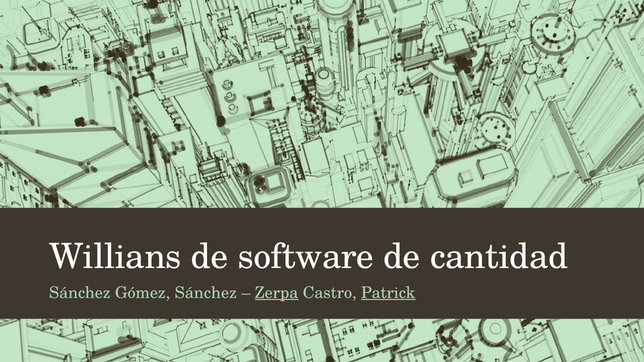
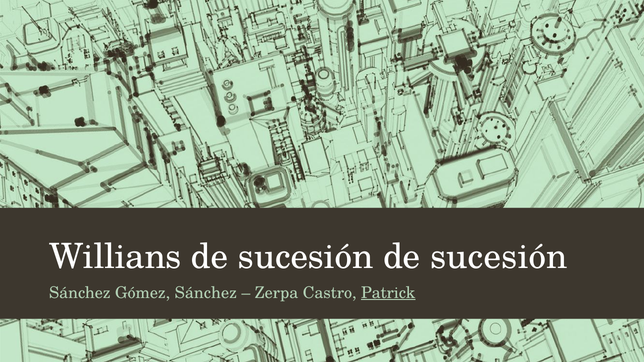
software: software -> sucesión (306, 257)
cantidad: cantidad -> sucesión (499, 257)
Zerpa underline: present -> none (277, 293)
